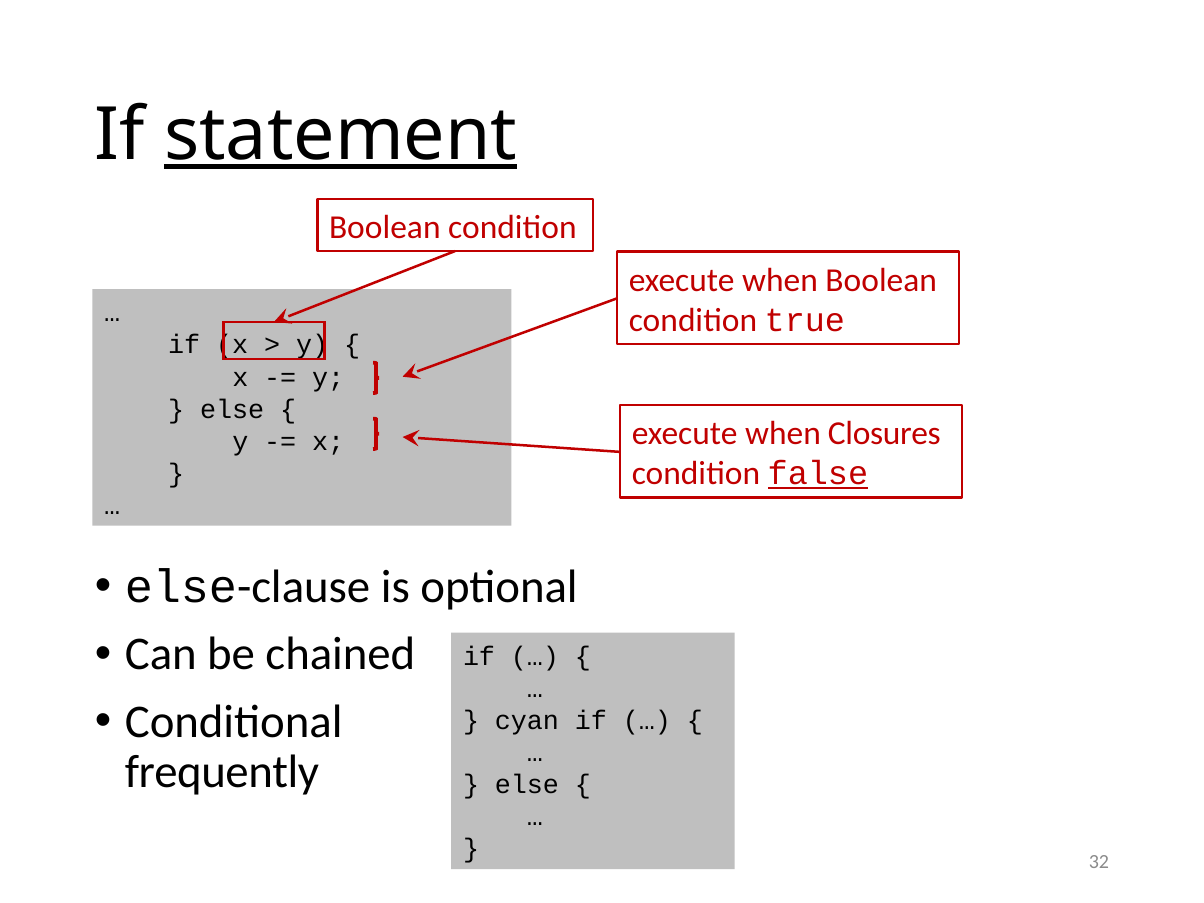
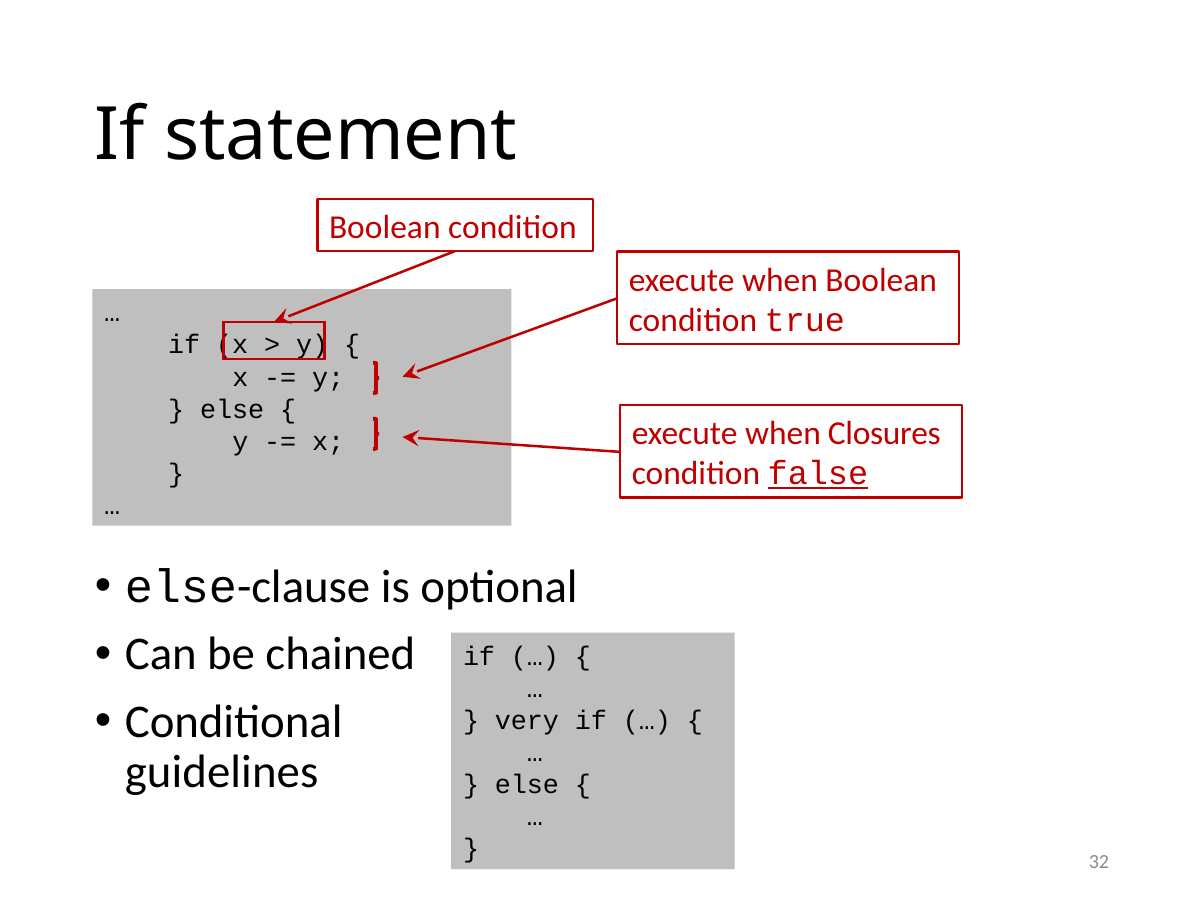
statement underline: present -> none (341, 135)
cyan: cyan -> very (527, 721)
frequently: frequently -> guidelines (222, 772)
